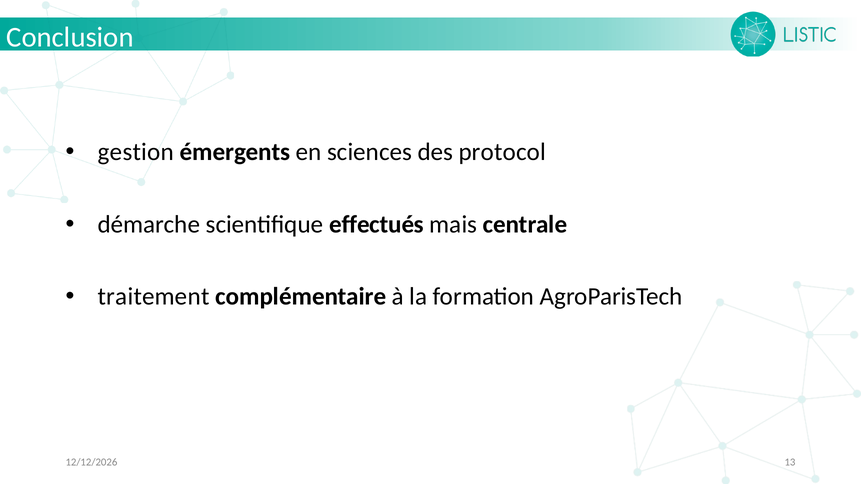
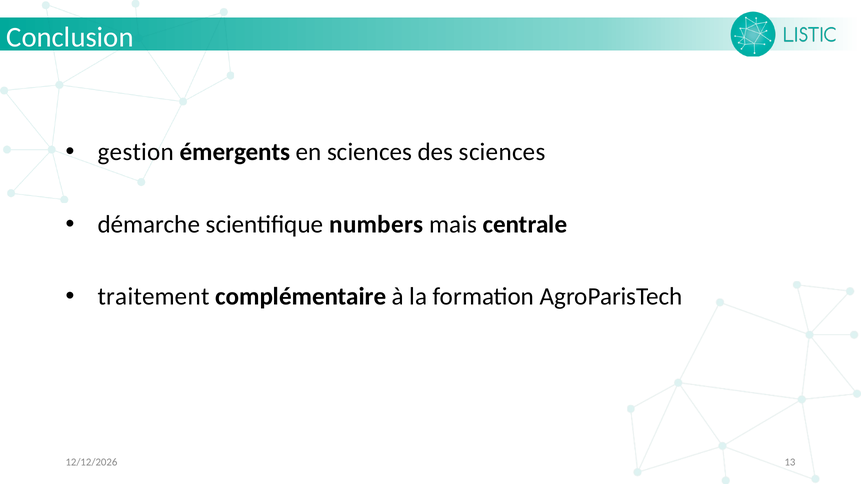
des protocol: protocol -> sciences (502, 152)
effectués: effectués -> numbers (376, 224)
